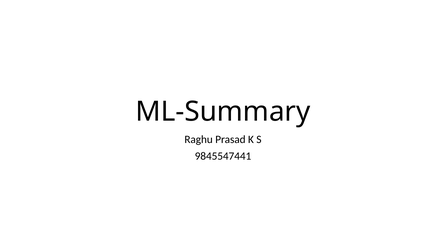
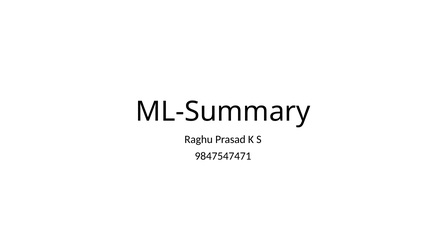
9845547441: 9845547441 -> 9847547471 (223, 156)
